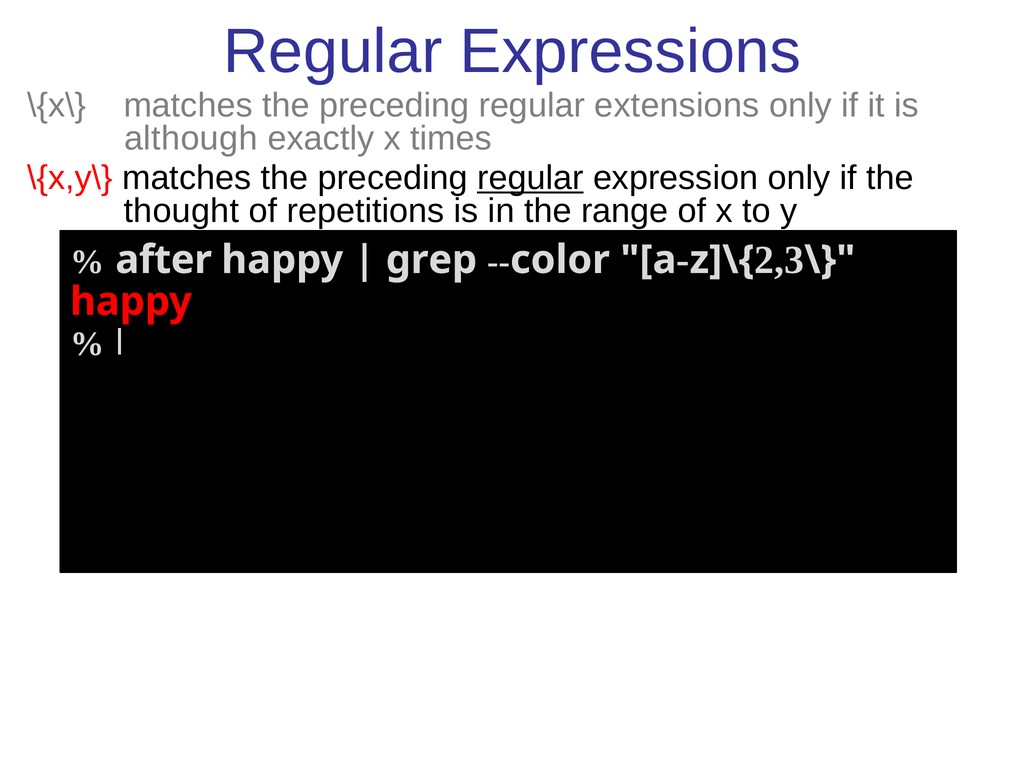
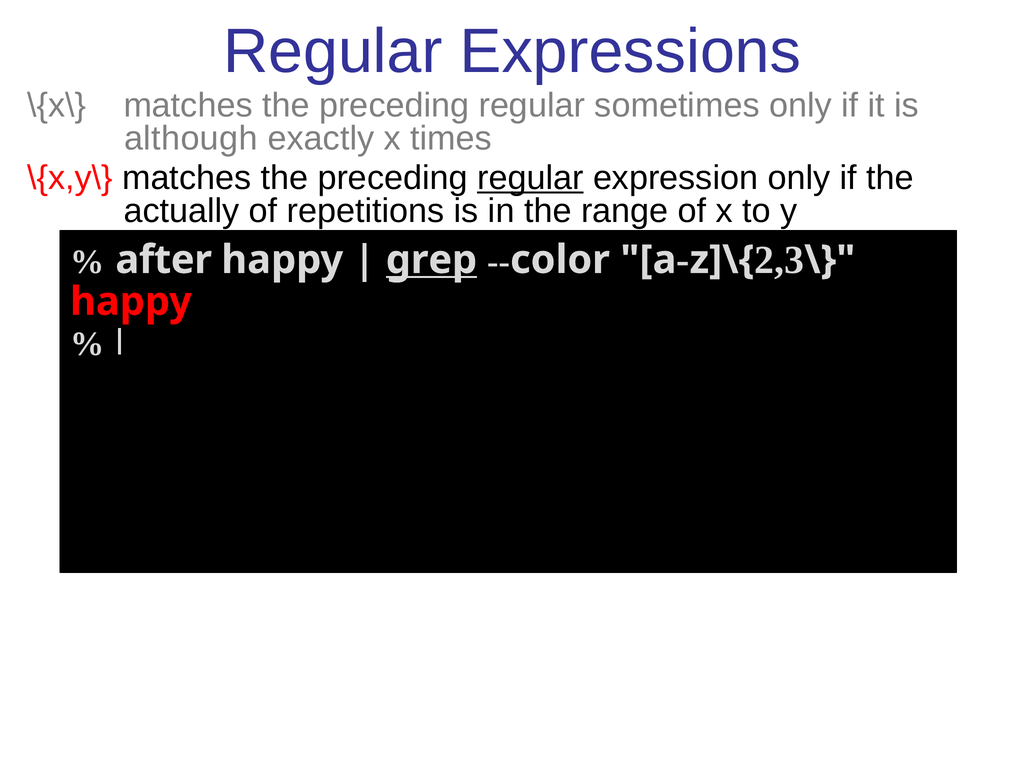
extensions: extensions -> sometimes (677, 106)
thought: thought -> actually (181, 211)
grep underline: none -> present (431, 260)
